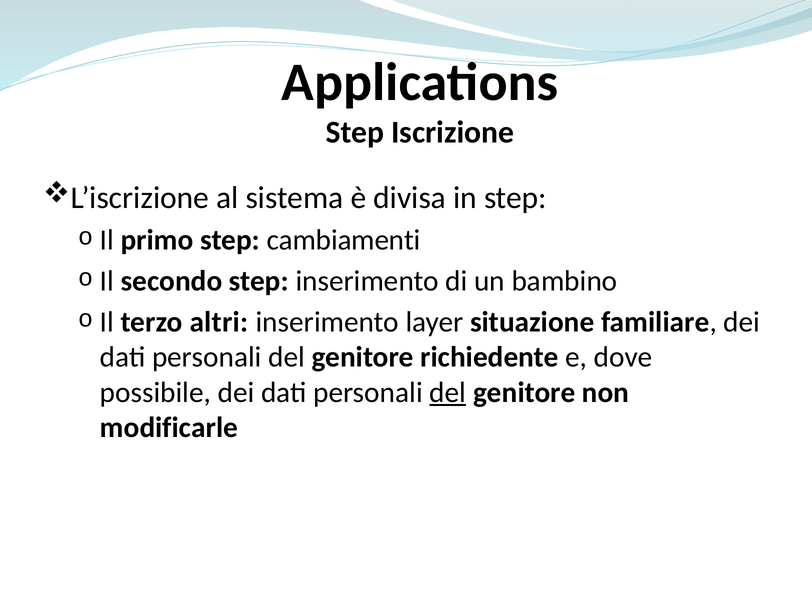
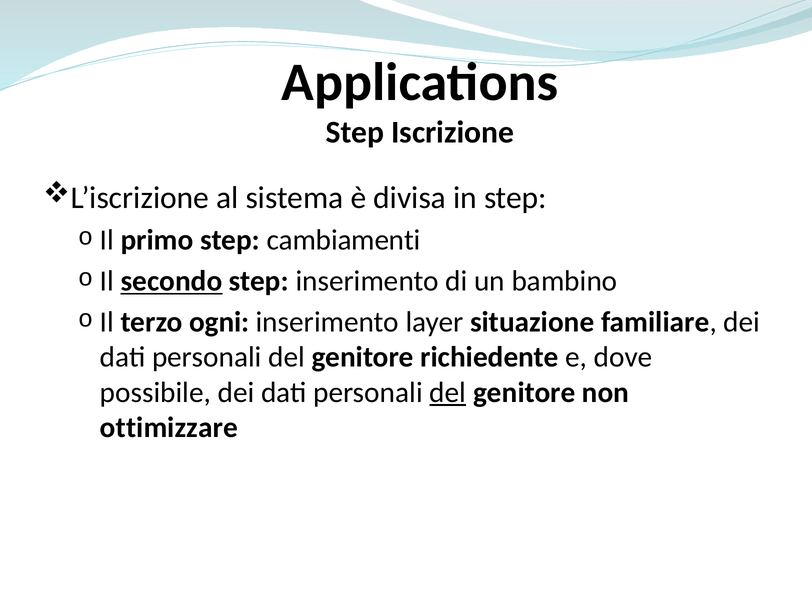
secondo underline: none -> present (171, 281)
altri: altri -> ogni (219, 322)
modificarle: modificarle -> ottimizzare (169, 428)
